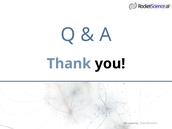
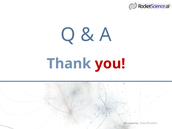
you colour: black -> red (110, 64)
